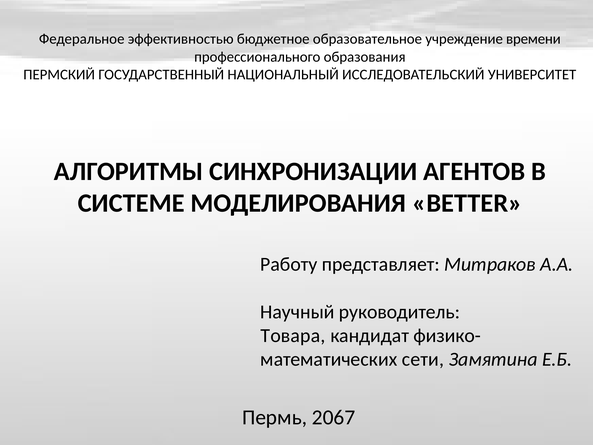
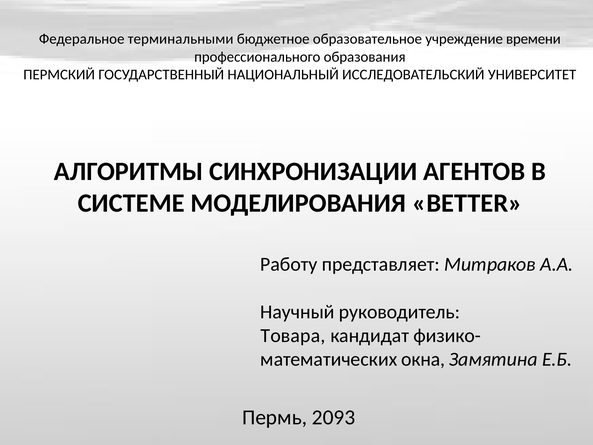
эффективностью: эффективностью -> терминальными (181, 39)
сети: сети -> окна (423, 359)
2067: 2067 -> 2093 (334, 417)
